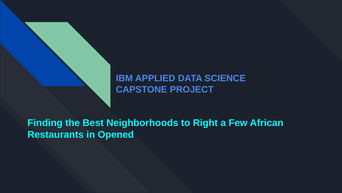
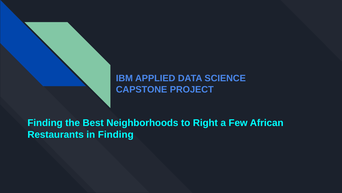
in Opened: Opened -> Finding (116, 134)
